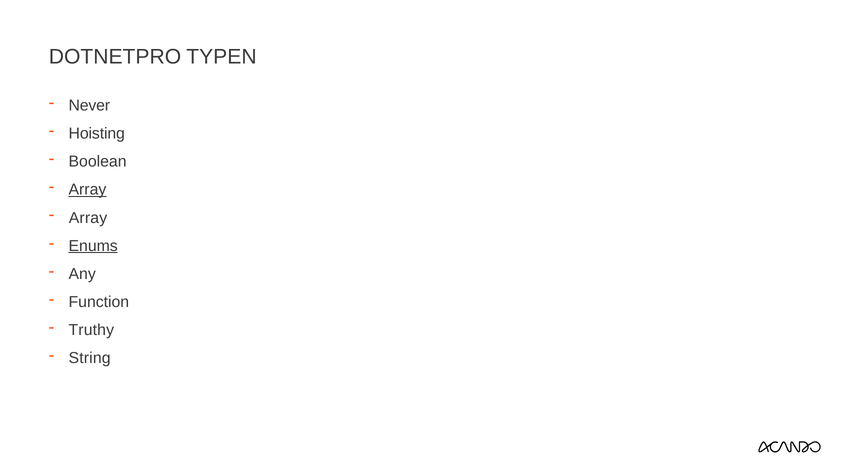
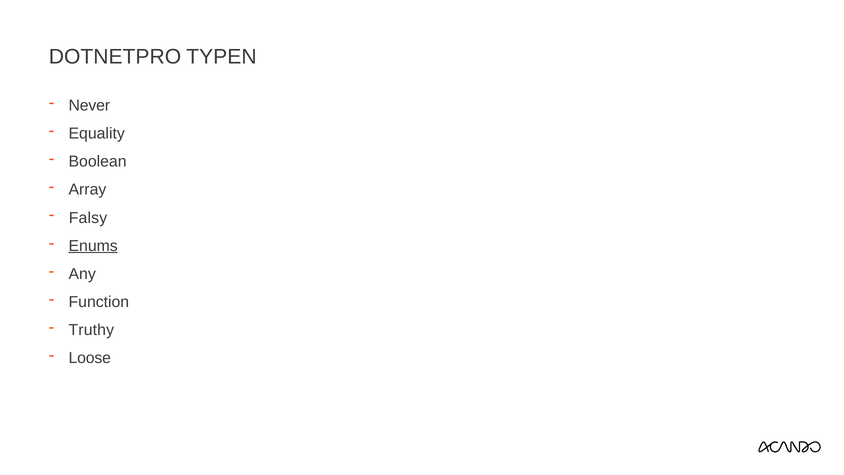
Hoisting: Hoisting -> Equality (97, 134)
Array underline: present -> none (87, 190)
Array: Array -> Falsy (88, 218)
String: String -> Loose (90, 358)
